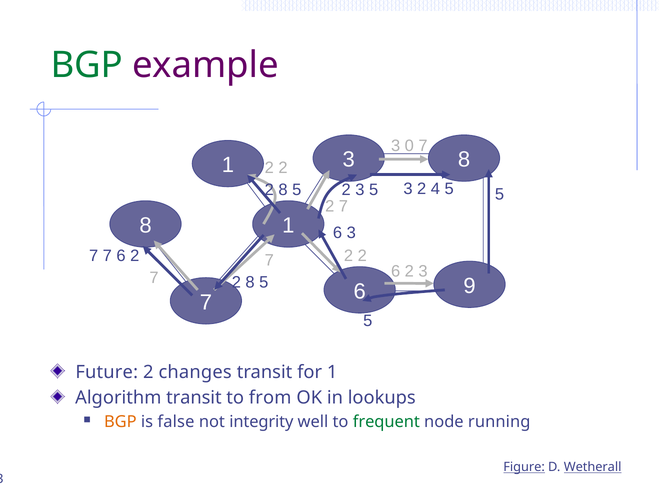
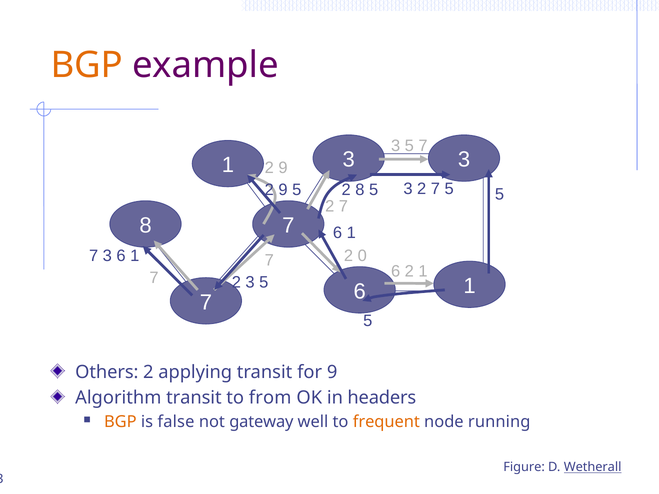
BGP colour: green -> orange (87, 65)
0: 0 -> 5 (409, 146)
3 8: 8 -> 3 (464, 160)
2: 2 -> 9 (283, 168)
3 2 4: 4 -> 7 (435, 189)
8: 8 -> 9 (283, 190)
3: 3 -> 8 (360, 190)
8 1: 1 -> 7 (288, 226)
3: 3 -> 1 (351, 233)
7: 7 -> 3 (107, 256)
2: 2 -> 1 (135, 256)
2: 2 -> 0 (362, 256)
6 2 3: 3 -> 1 (423, 271)
8: 8 -> 3 (250, 282)
9: 9 -> 1 (470, 286)
Future: Future -> Others (107, 373)
changes: changes -> applying (195, 373)
for 1: 1 -> 9 (332, 373)
lookups: lookups -> headers (382, 398)
integrity: integrity -> gateway (261, 422)
frequent colour: green -> orange (386, 422)
Figure underline: present -> none (524, 467)
